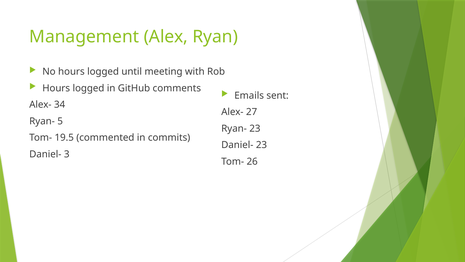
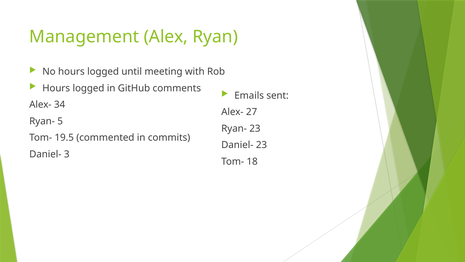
26: 26 -> 18 (252, 161)
